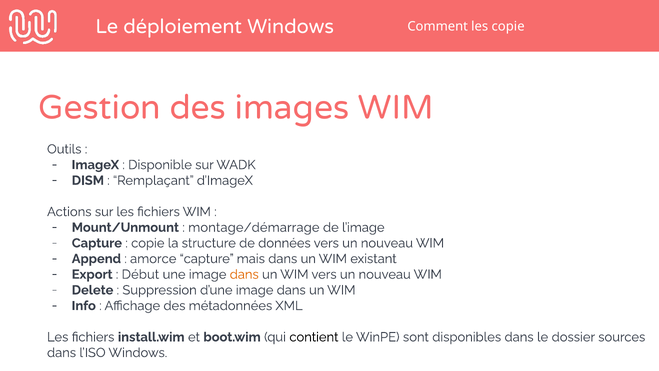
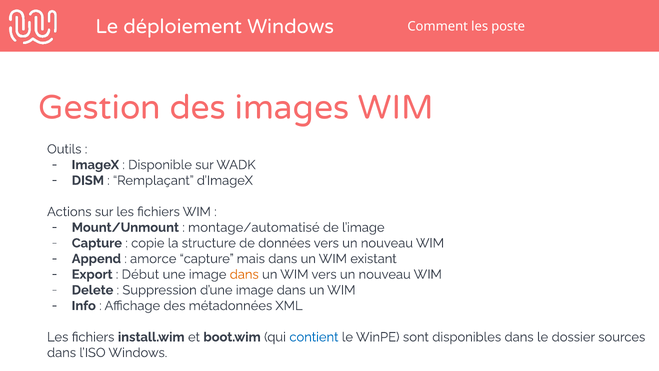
les copie: copie -> poste (508, 26)
montage/démarrage: montage/démarrage -> montage/automatisé (254, 227)
contient colour: black -> blue (314, 337)
